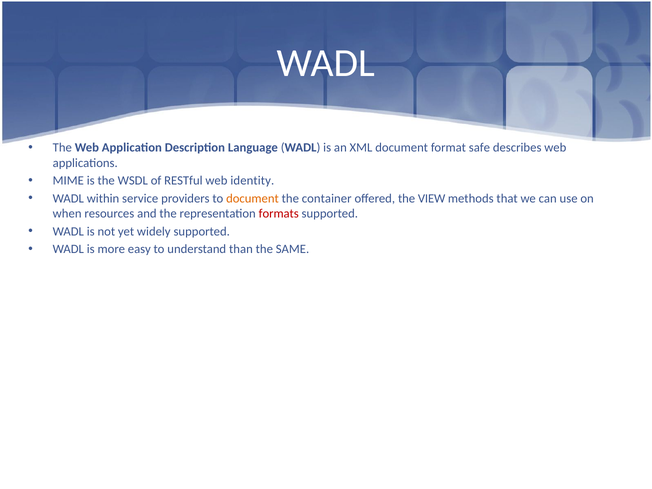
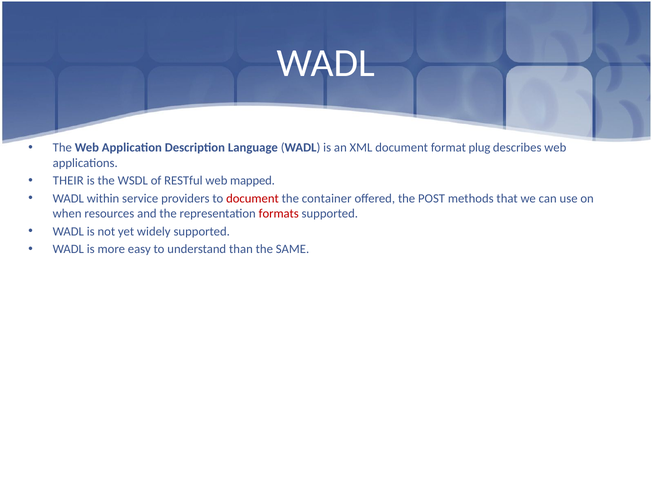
safe: safe -> plug (479, 148)
MIME: MIME -> THEIR (68, 181)
identity: identity -> mapped (252, 181)
document colour: orange -> red (252, 198)
VIEW: VIEW -> POST (432, 198)
